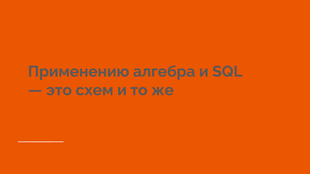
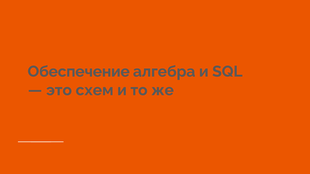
Применению: Применению -> Обеспечение (79, 72)
